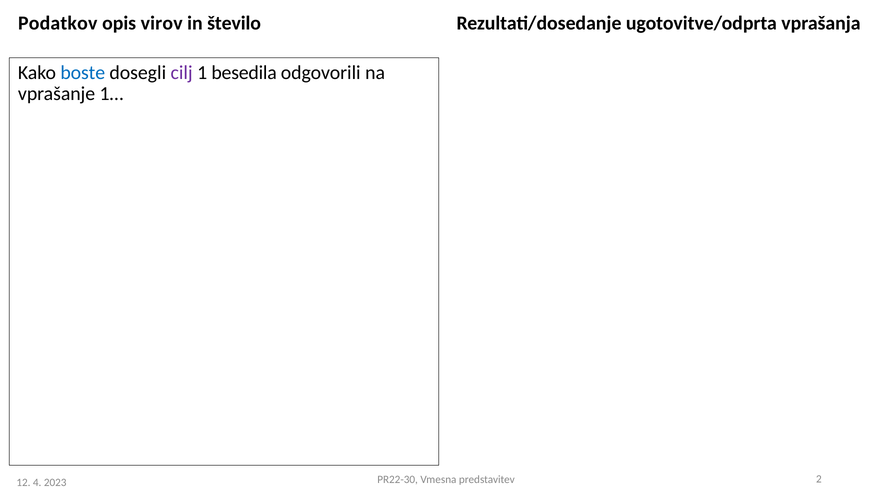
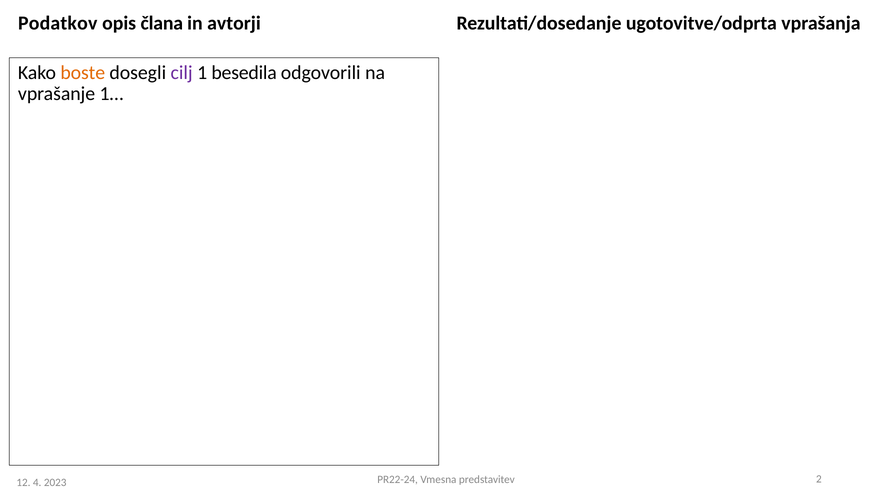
virov: virov -> člana (162, 23)
število: število -> avtorji (234, 23)
boste colour: blue -> orange (83, 73)
PR22-30: PR22-30 -> PR22-24 (398, 479)
